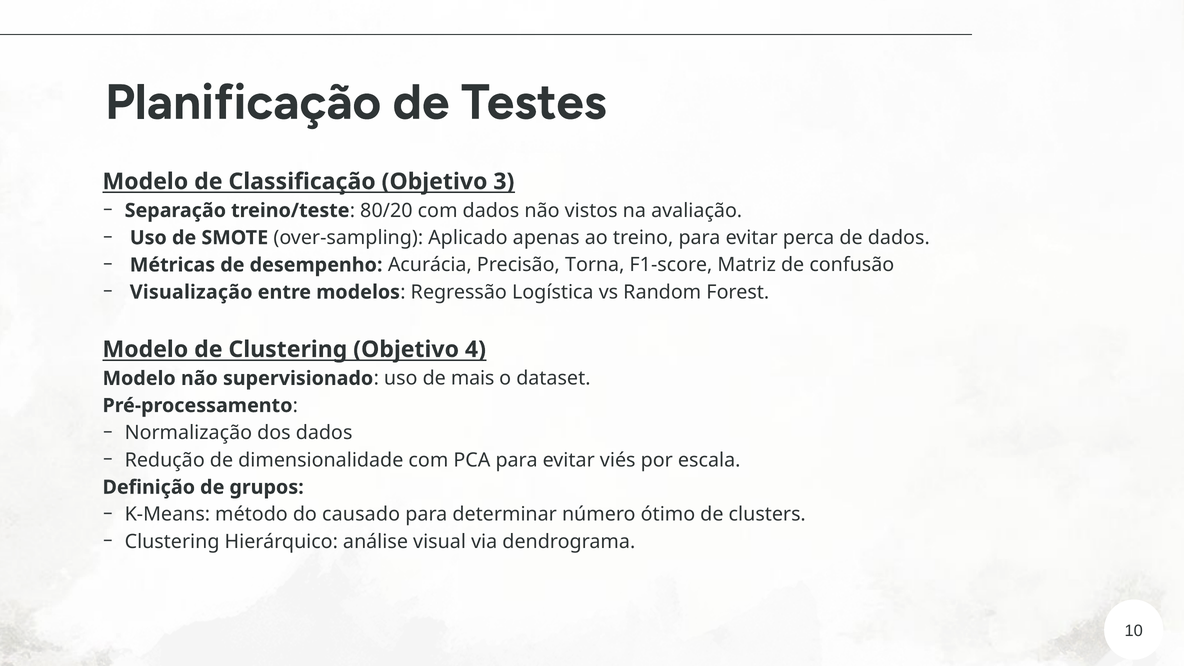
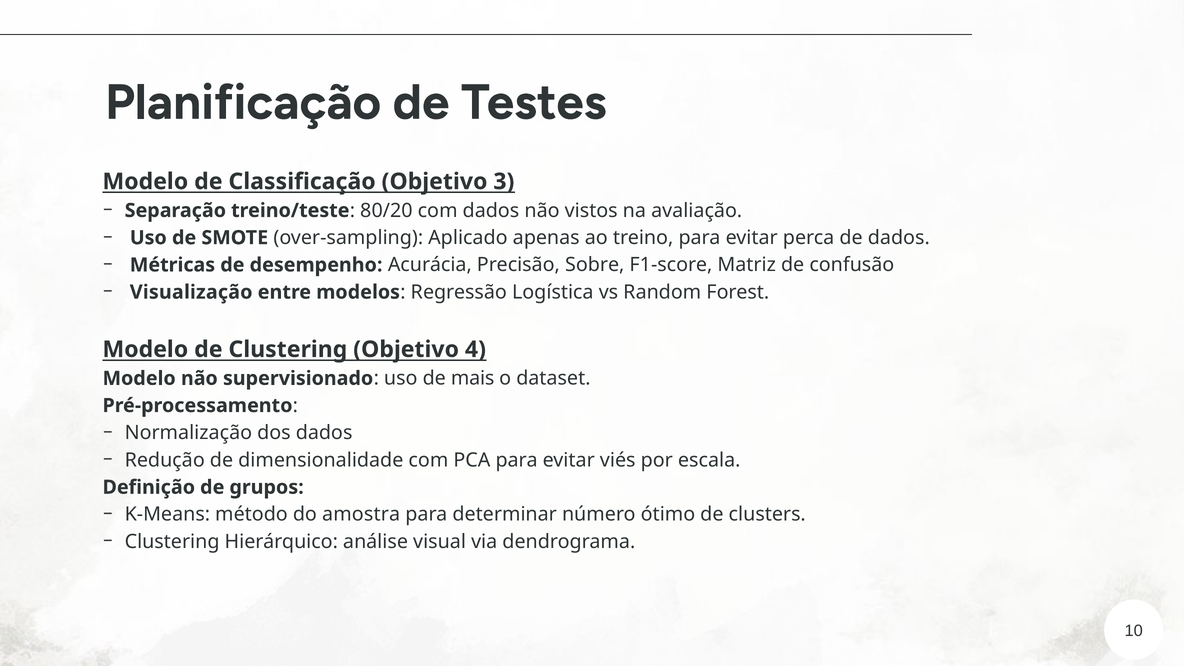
Torna: Torna -> Sobre (595, 265)
causado: causado -> amostra (361, 514)
